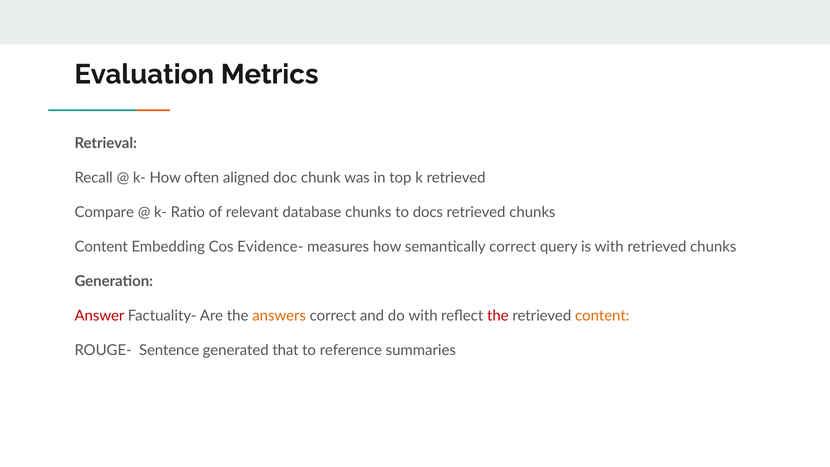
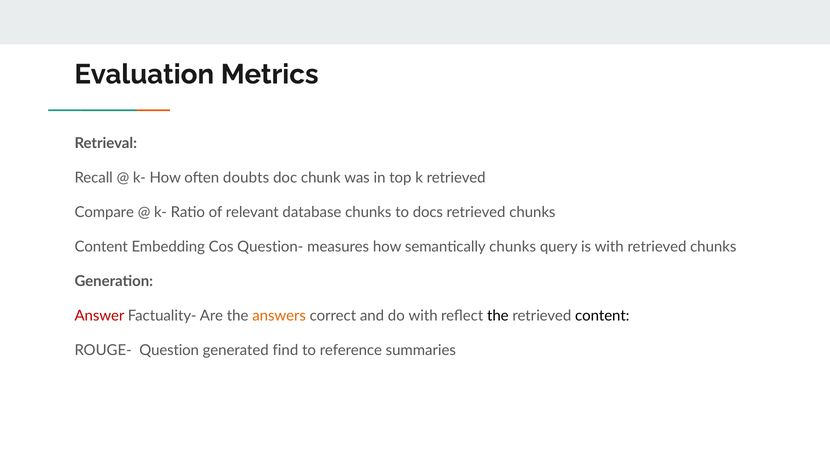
aligned: aligned -> doubts (246, 178)
Evidence-: Evidence- -> Question- (270, 247)
semantically correct: correct -> chunks (513, 247)
the colour: red -> black (498, 316)
content colour: orange -> black (602, 316)
Sentence: Sentence -> Question (169, 350)
that: that -> find (285, 350)
